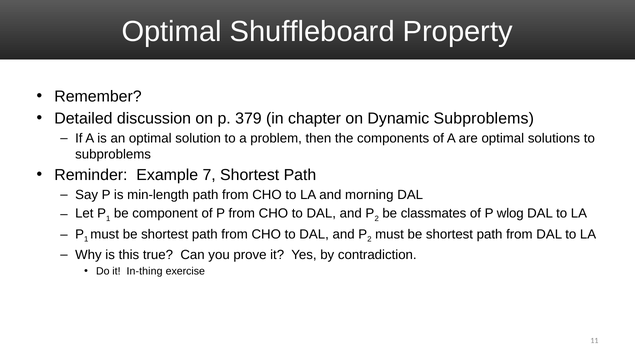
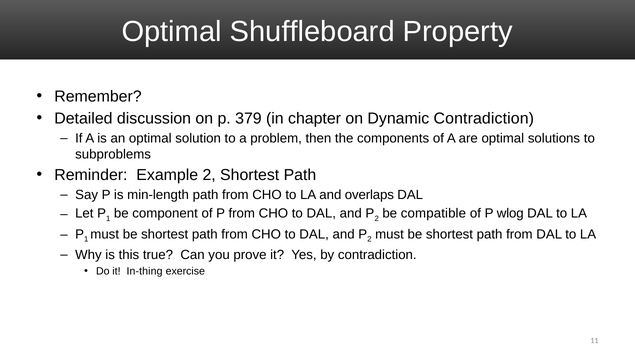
Dynamic Subproblems: Subproblems -> Contradiction (484, 119)
Example 7: 7 -> 2 (209, 175)
morning: morning -> overlaps (369, 195)
classmates: classmates -> compatible (433, 214)
